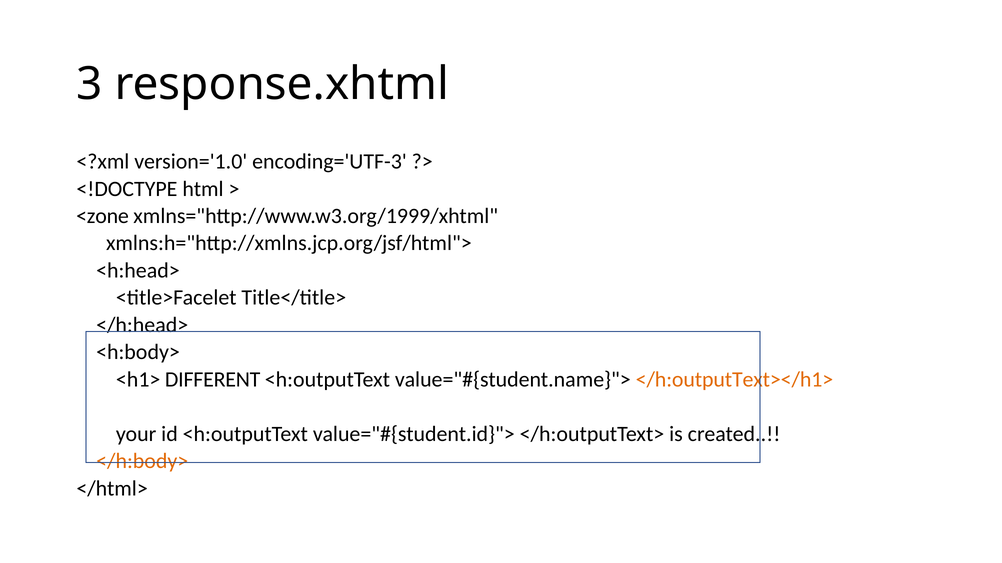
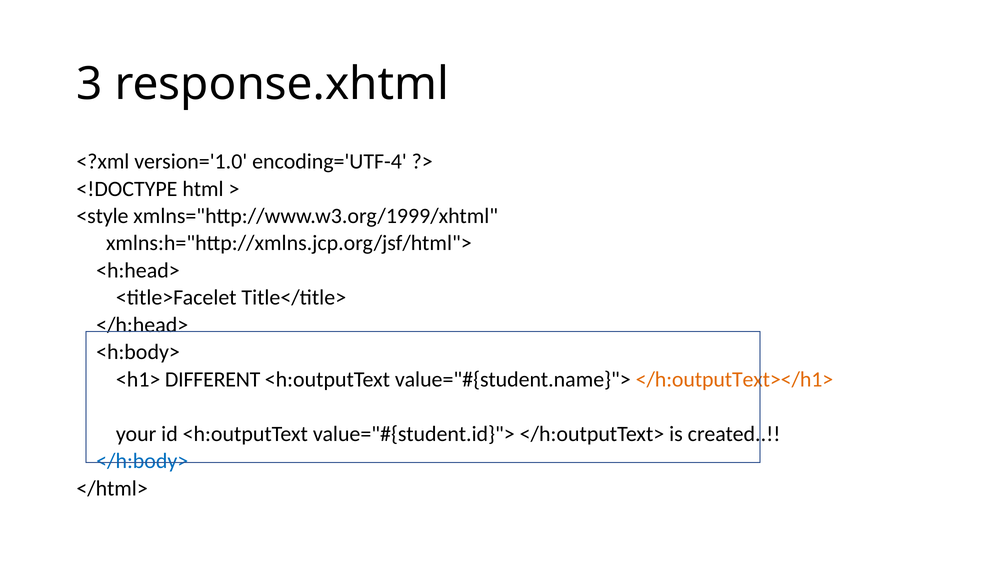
encoding='UTF-3: encoding='UTF-3 -> encoding='UTF-4 (329, 162)
<zone: <zone -> <style (102, 216)
</h:body> colour: orange -> blue (142, 462)
